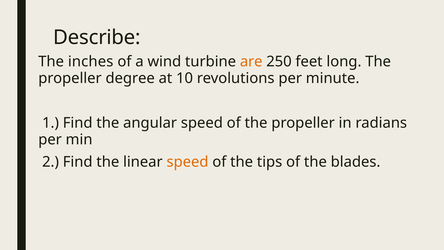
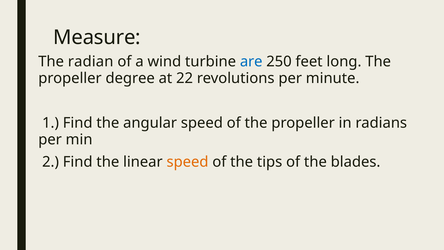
Describe: Describe -> Measure (97, 37)
inches: inches -> radian (91, 61)
are colour: orange -> blue (251, 61)
10: 10 -> 22 (185, 78)
